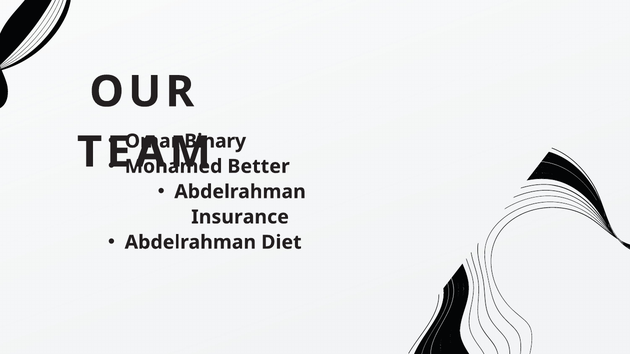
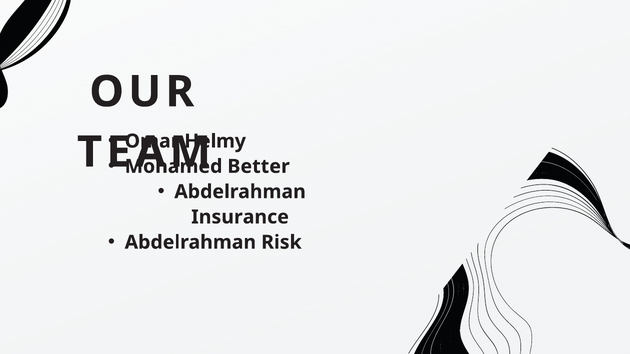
Binary: Binary -> Helmy (215, 141)
Diet: Diet -> Risk (281, 243)
